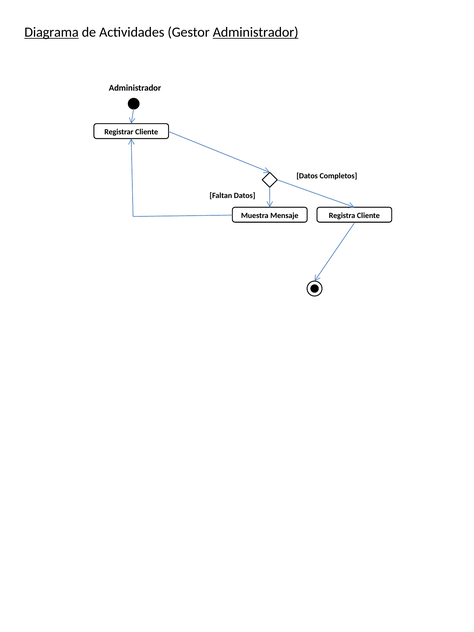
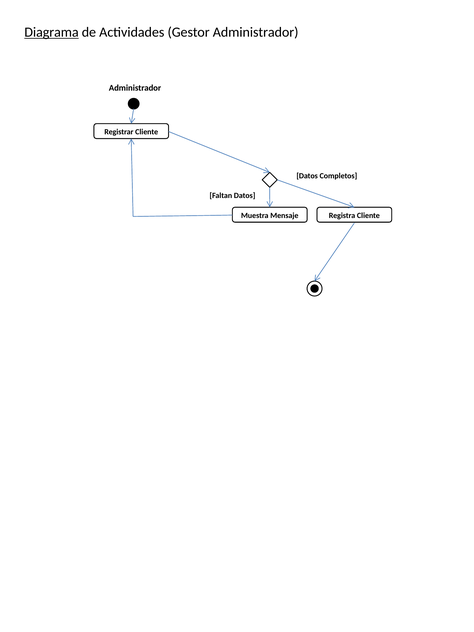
Administrador underline: present -> none (256, 32)
